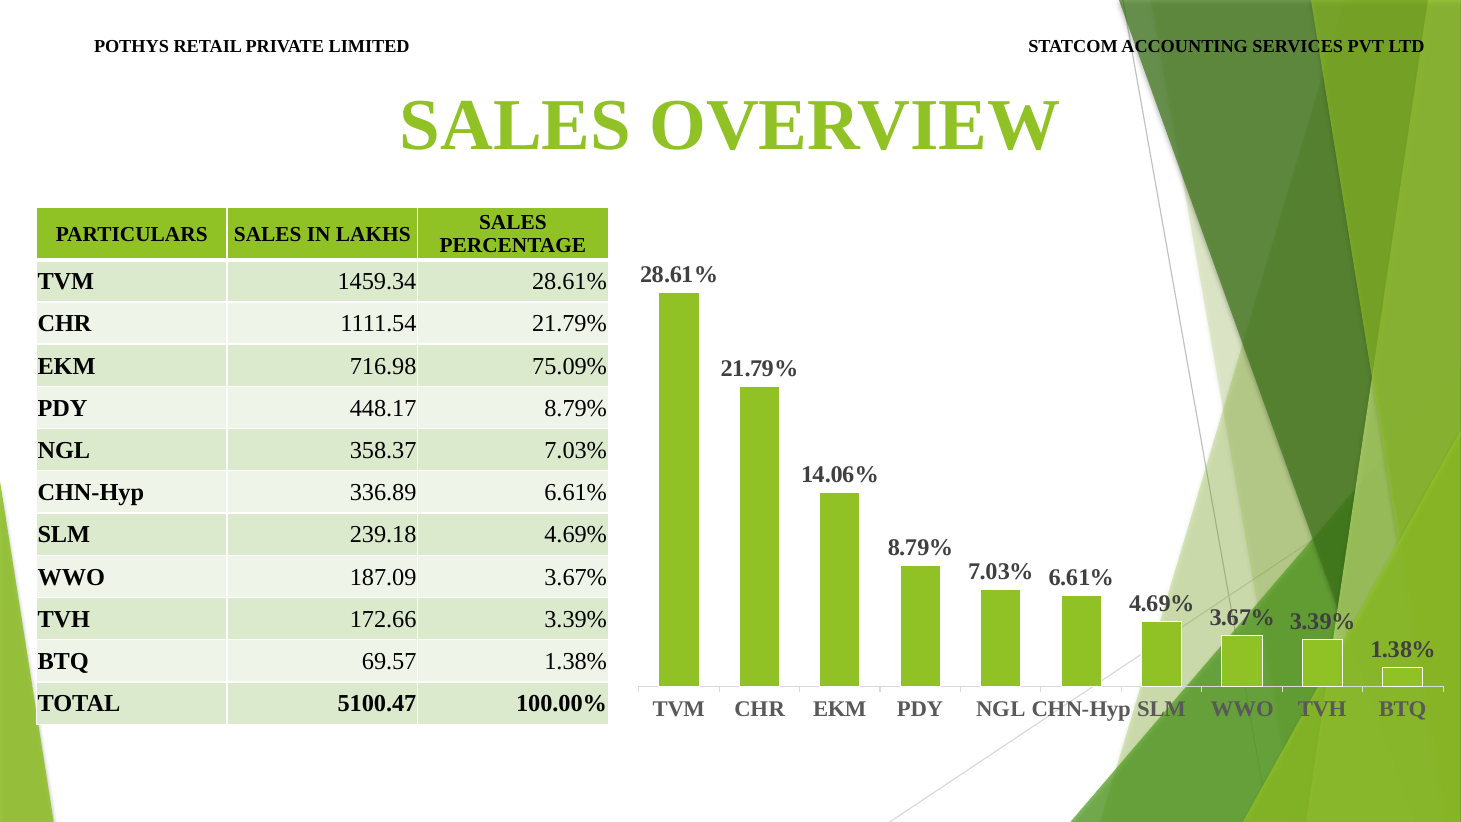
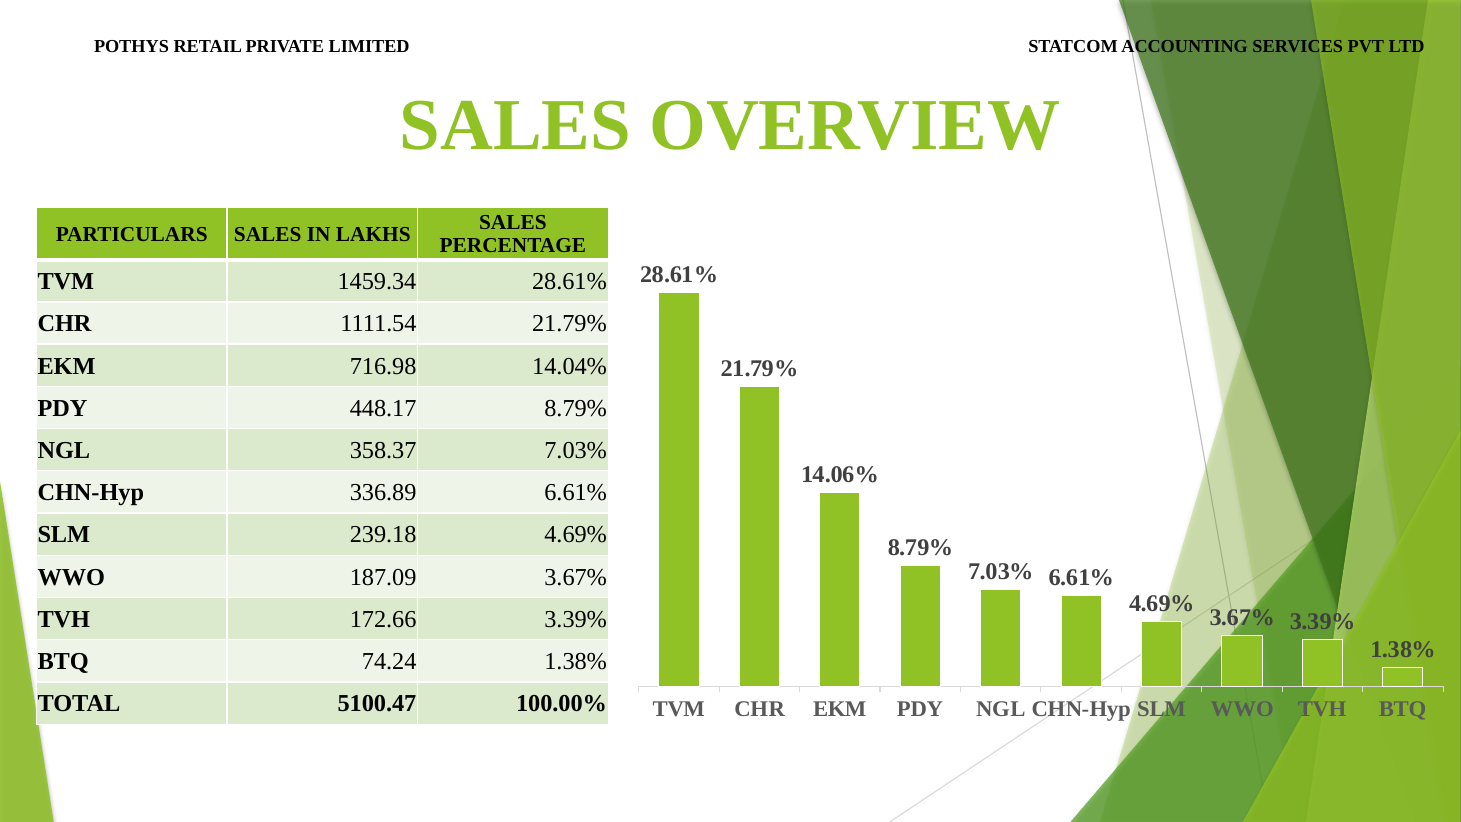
75.09%: 75.09% -> 14.04% (570, 366)
69.57: 69.57 -> 74.24 (389, 662)
